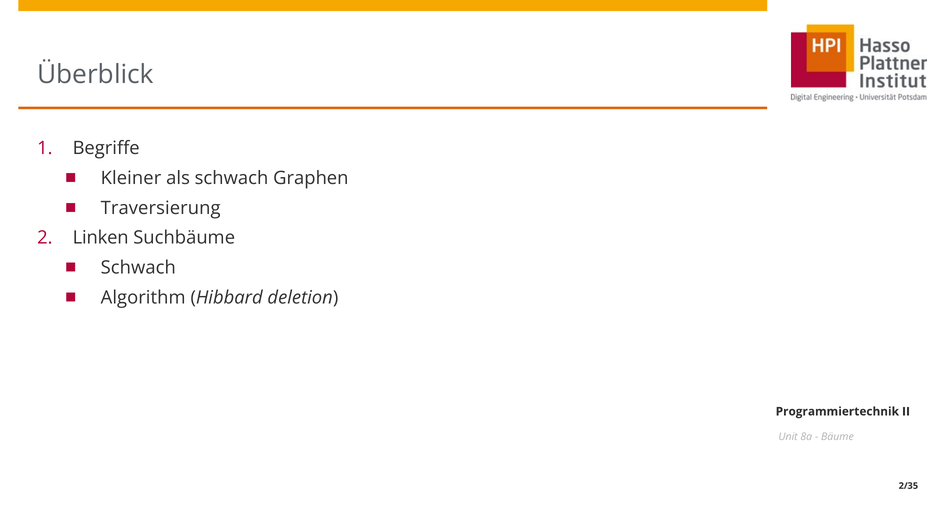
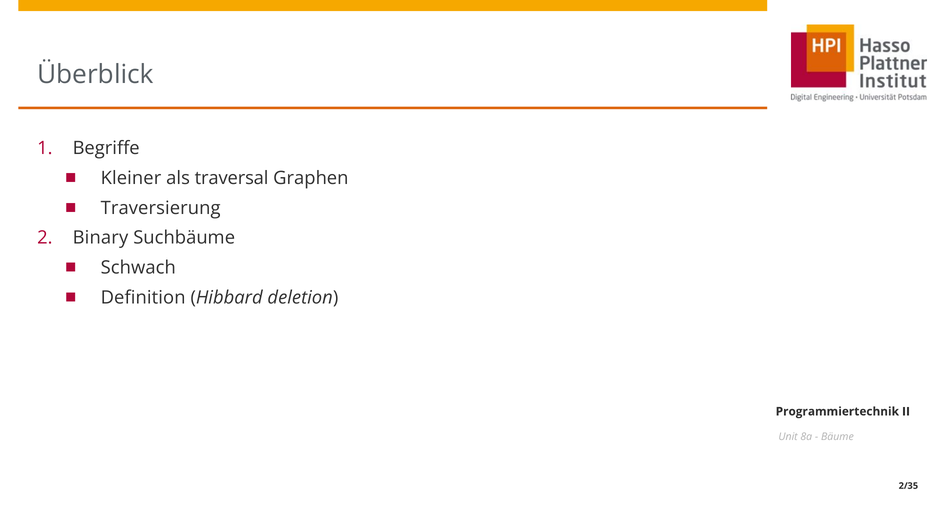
als schwach: schwach -> traversal (232, 178)
Linken: Linken -> Binary (100, 238)
Algorithm: Algorithm -> Definition (143, 298)
